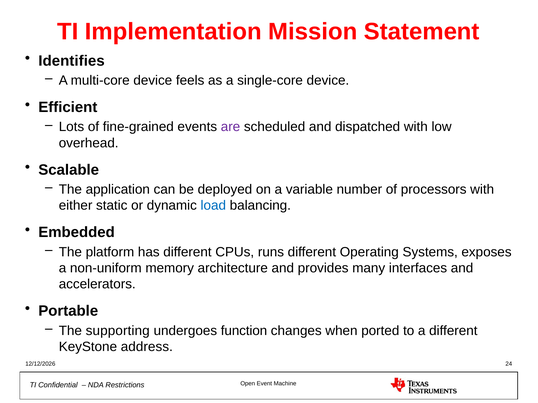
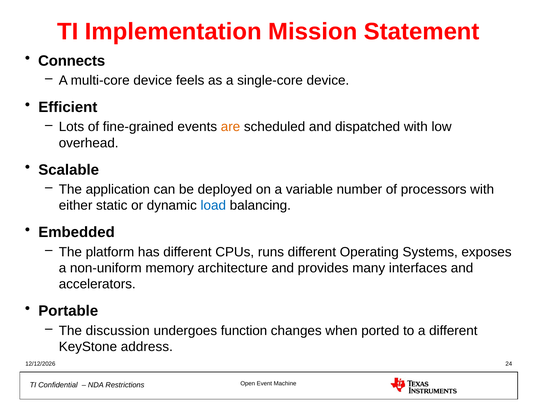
Identifies: Identifies -> Connects (72, 61)
are colour: purple -> orange (231, 127)
supporting: supporting -> discussion (118, 331)
